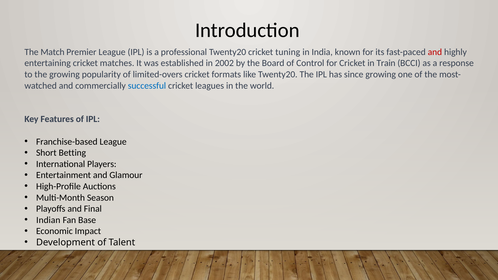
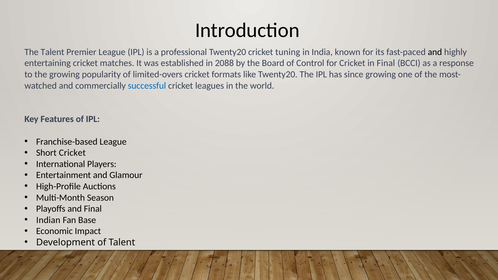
The Match: Match -> Talent (52, 52)
and colour: red -> black (435, 52)
2002: 2002 -> 2088 (224, 63)
in Train: Train -> Final (386, 63)
Short Betting: Betting -> Cricket (72, 153)
